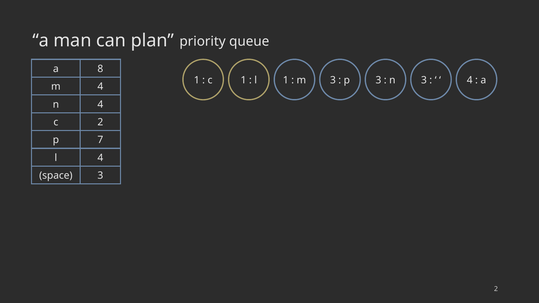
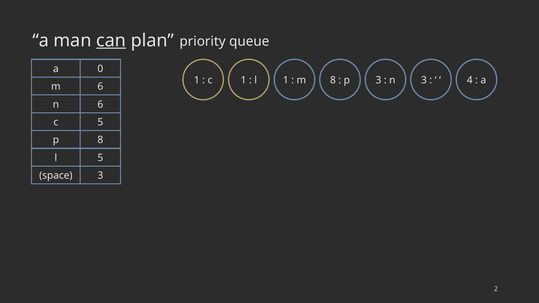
can underline: none -> present (111, 40)
8: 8 -> 0 (100, 69)
m 3: 3 -> 8 (333, 80)
m 4: 4 -> 6 (100, 87)
n 4: 4 -> 6 (100, 104)
c 2: 2 -> 5 (100, 122)
p 7: 7 -> 8 (100, 140)
l 4: 4 -> 5 (100, 158)
